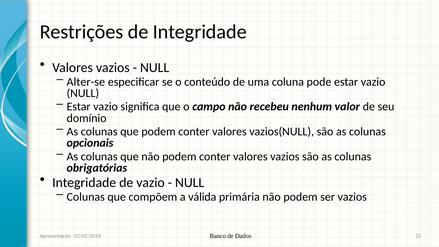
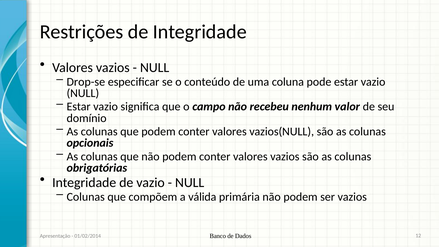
Alter-se: Alter-se -> Drop-se (86, 82)
